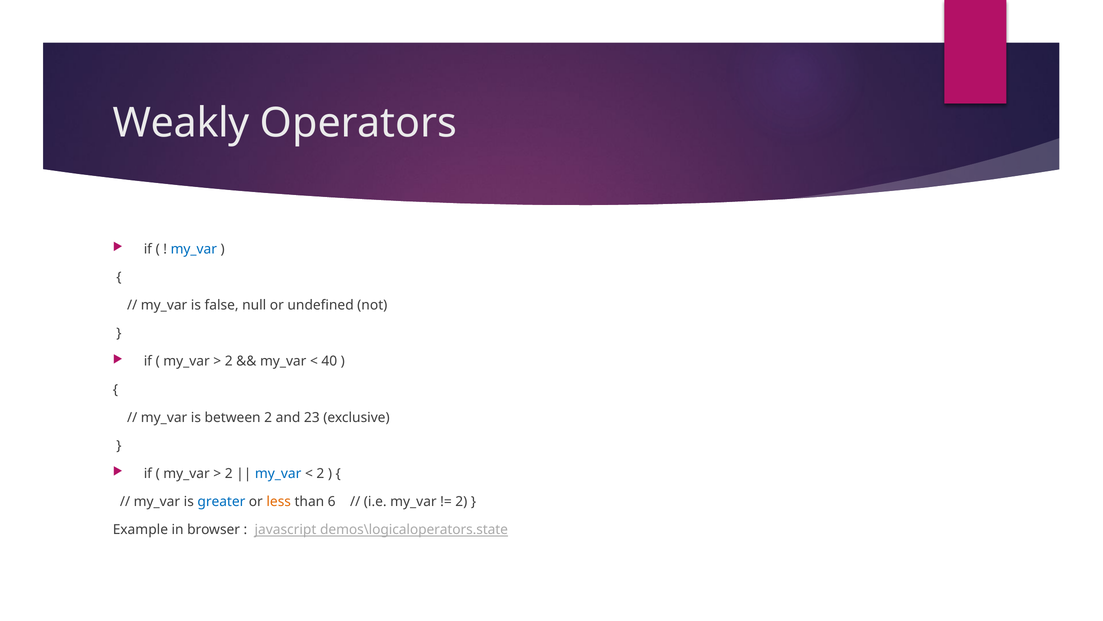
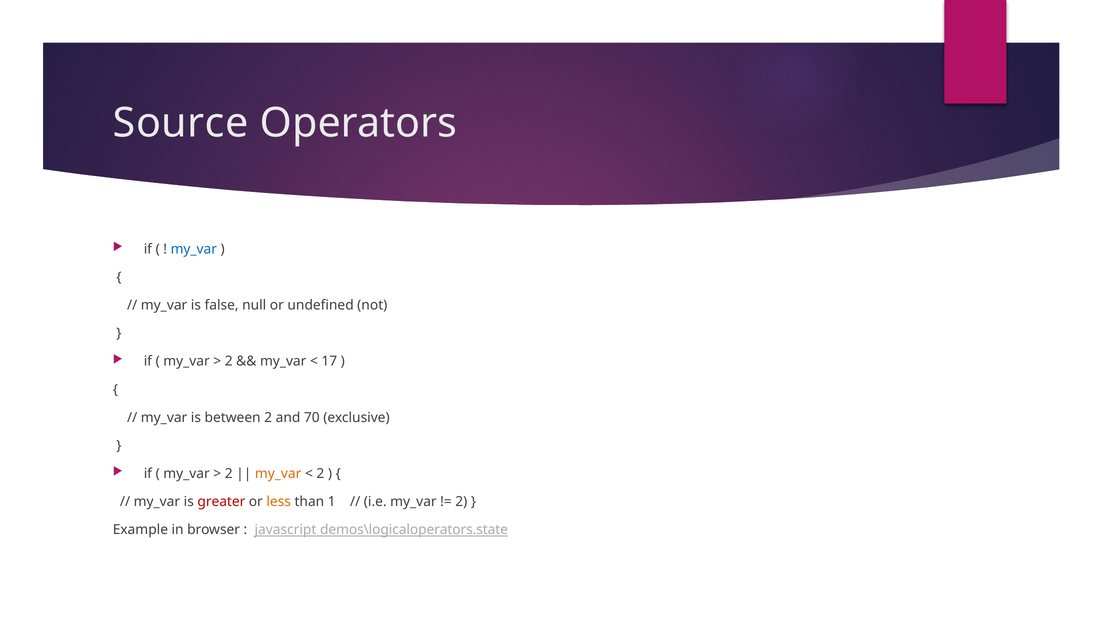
Weakly: Weakly -> Source (181, 123)
40: 40 -> 17 (329, 361)
23: 23 -> 70 (312, 417)
my_var colour: blue -> orange (278, 473)
greater colour: blue -> red (221, 501)
6: 6 -> 1 (332, 501)
